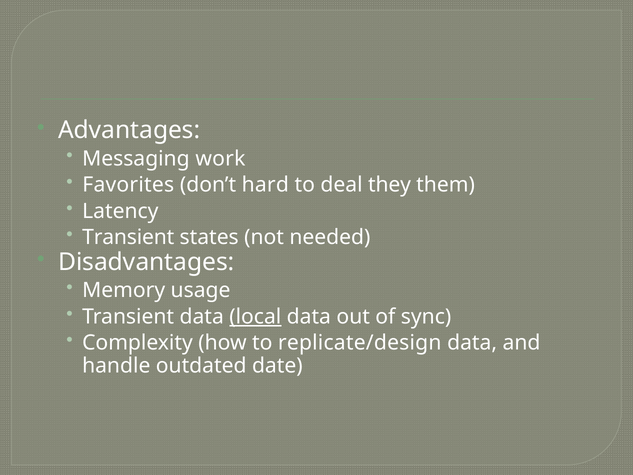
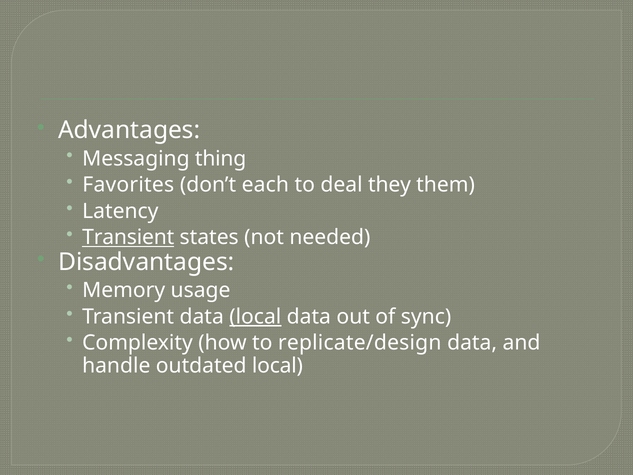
work: work -> thing (221, 158)
hard: hard -> each (265, 185)
Transient underline: none -> present (128, 237)
outdated date: date -> local (277, 366)
